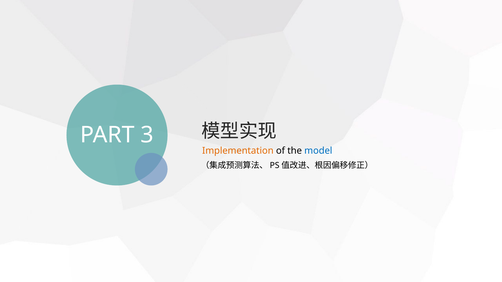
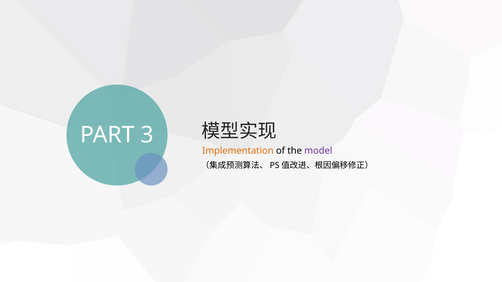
model colour: blue -> purple (318, 151)
